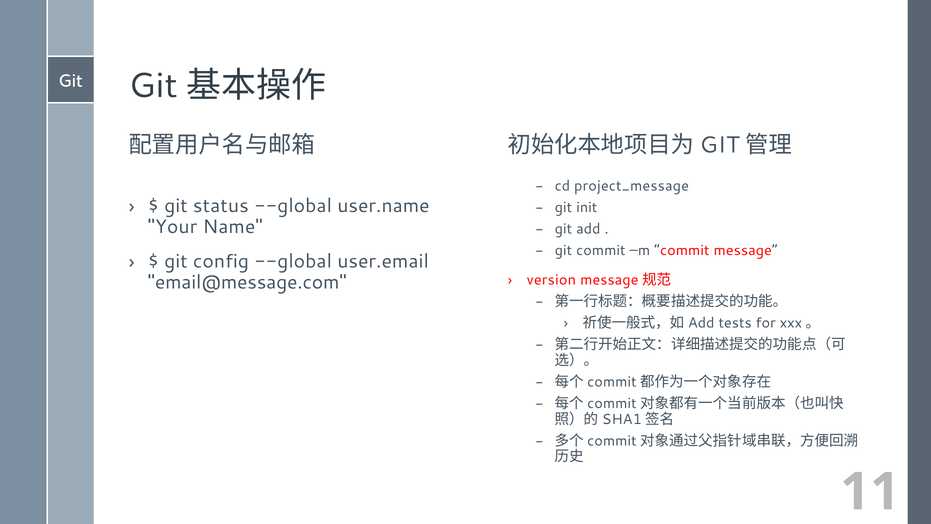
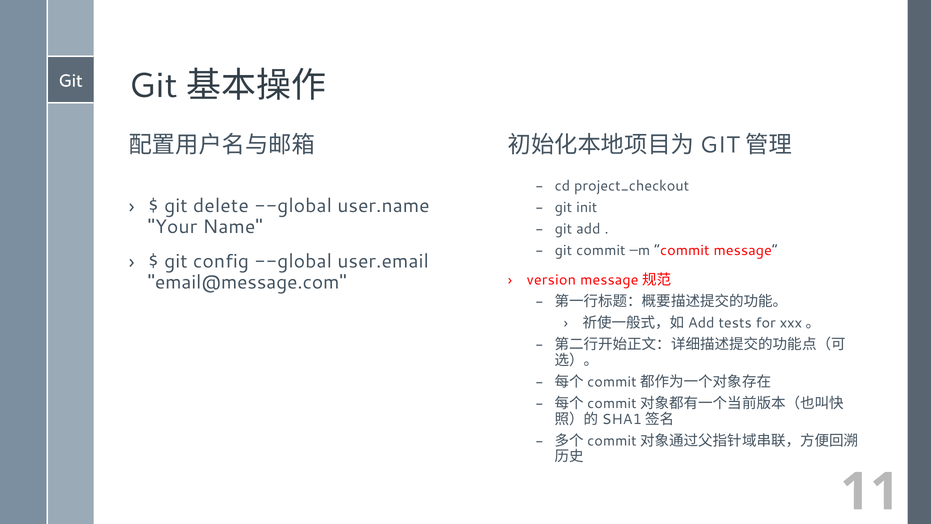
project_message: project_message -> project_checkout (632, 186)
status: status -> delete (221, 206)
